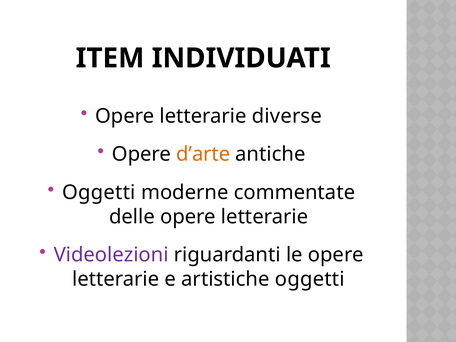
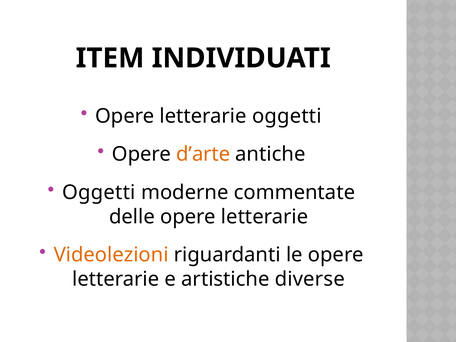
letterarie diverse: diverse -> oggetti (287, 116)
Videolezioni colour: purple -> orange (111, 255)
artistiche oggetti: oggetti -> diverse (310, 279)
